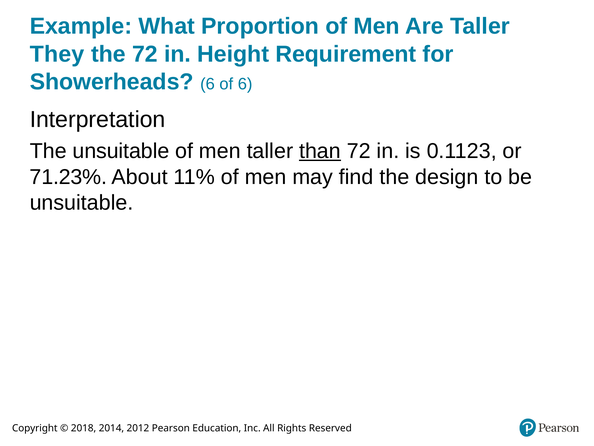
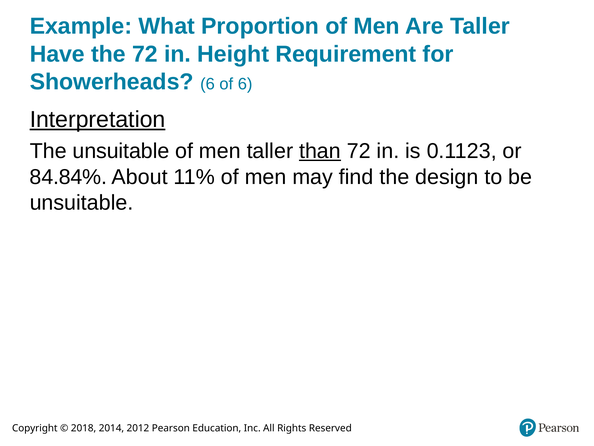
They: They -> Have (57, 54)
Interpretation underline: none -> present (98, 119)
71.23%: 71.23% -> 84.84% (68, 177)
